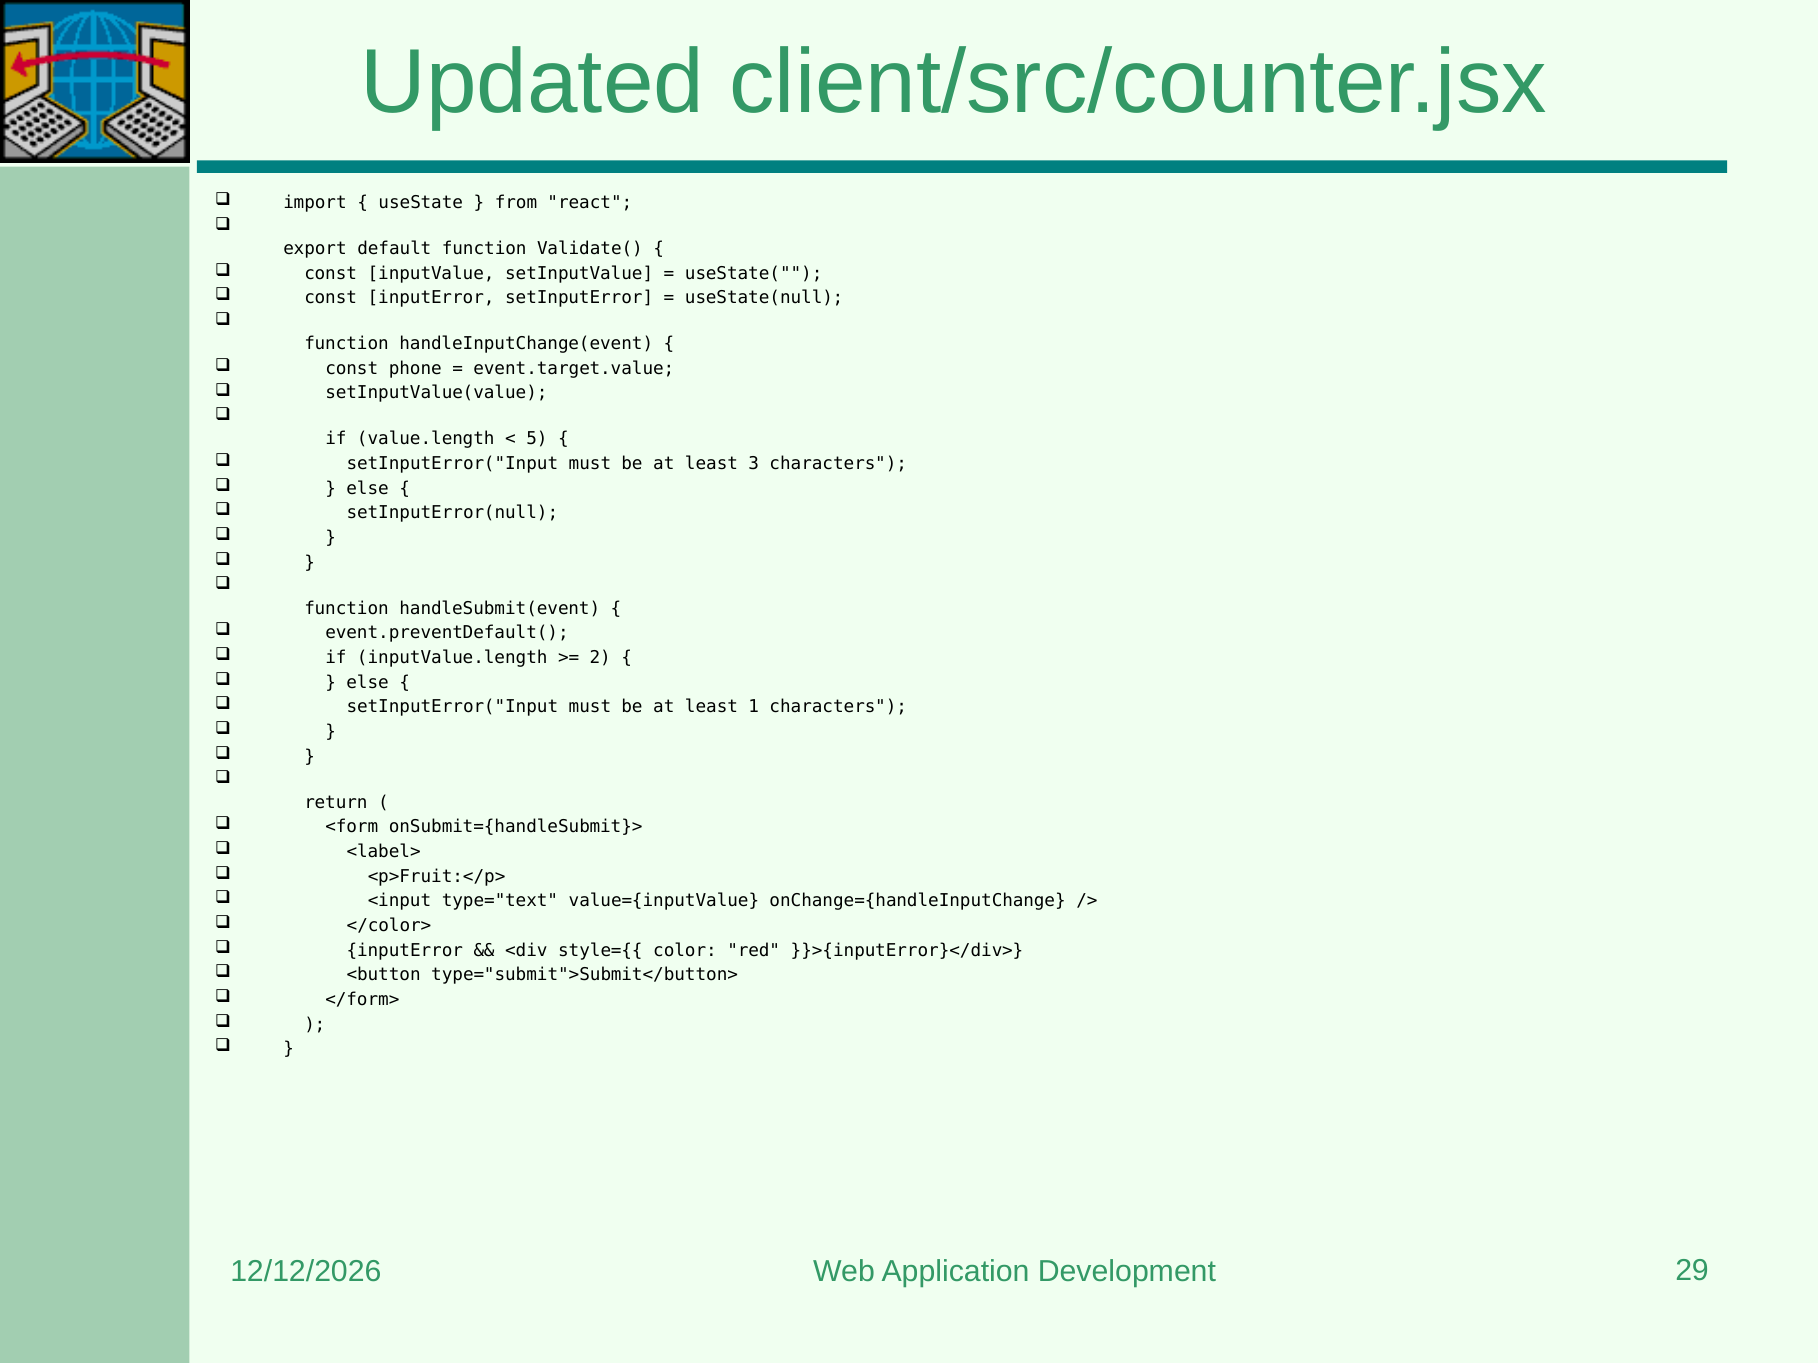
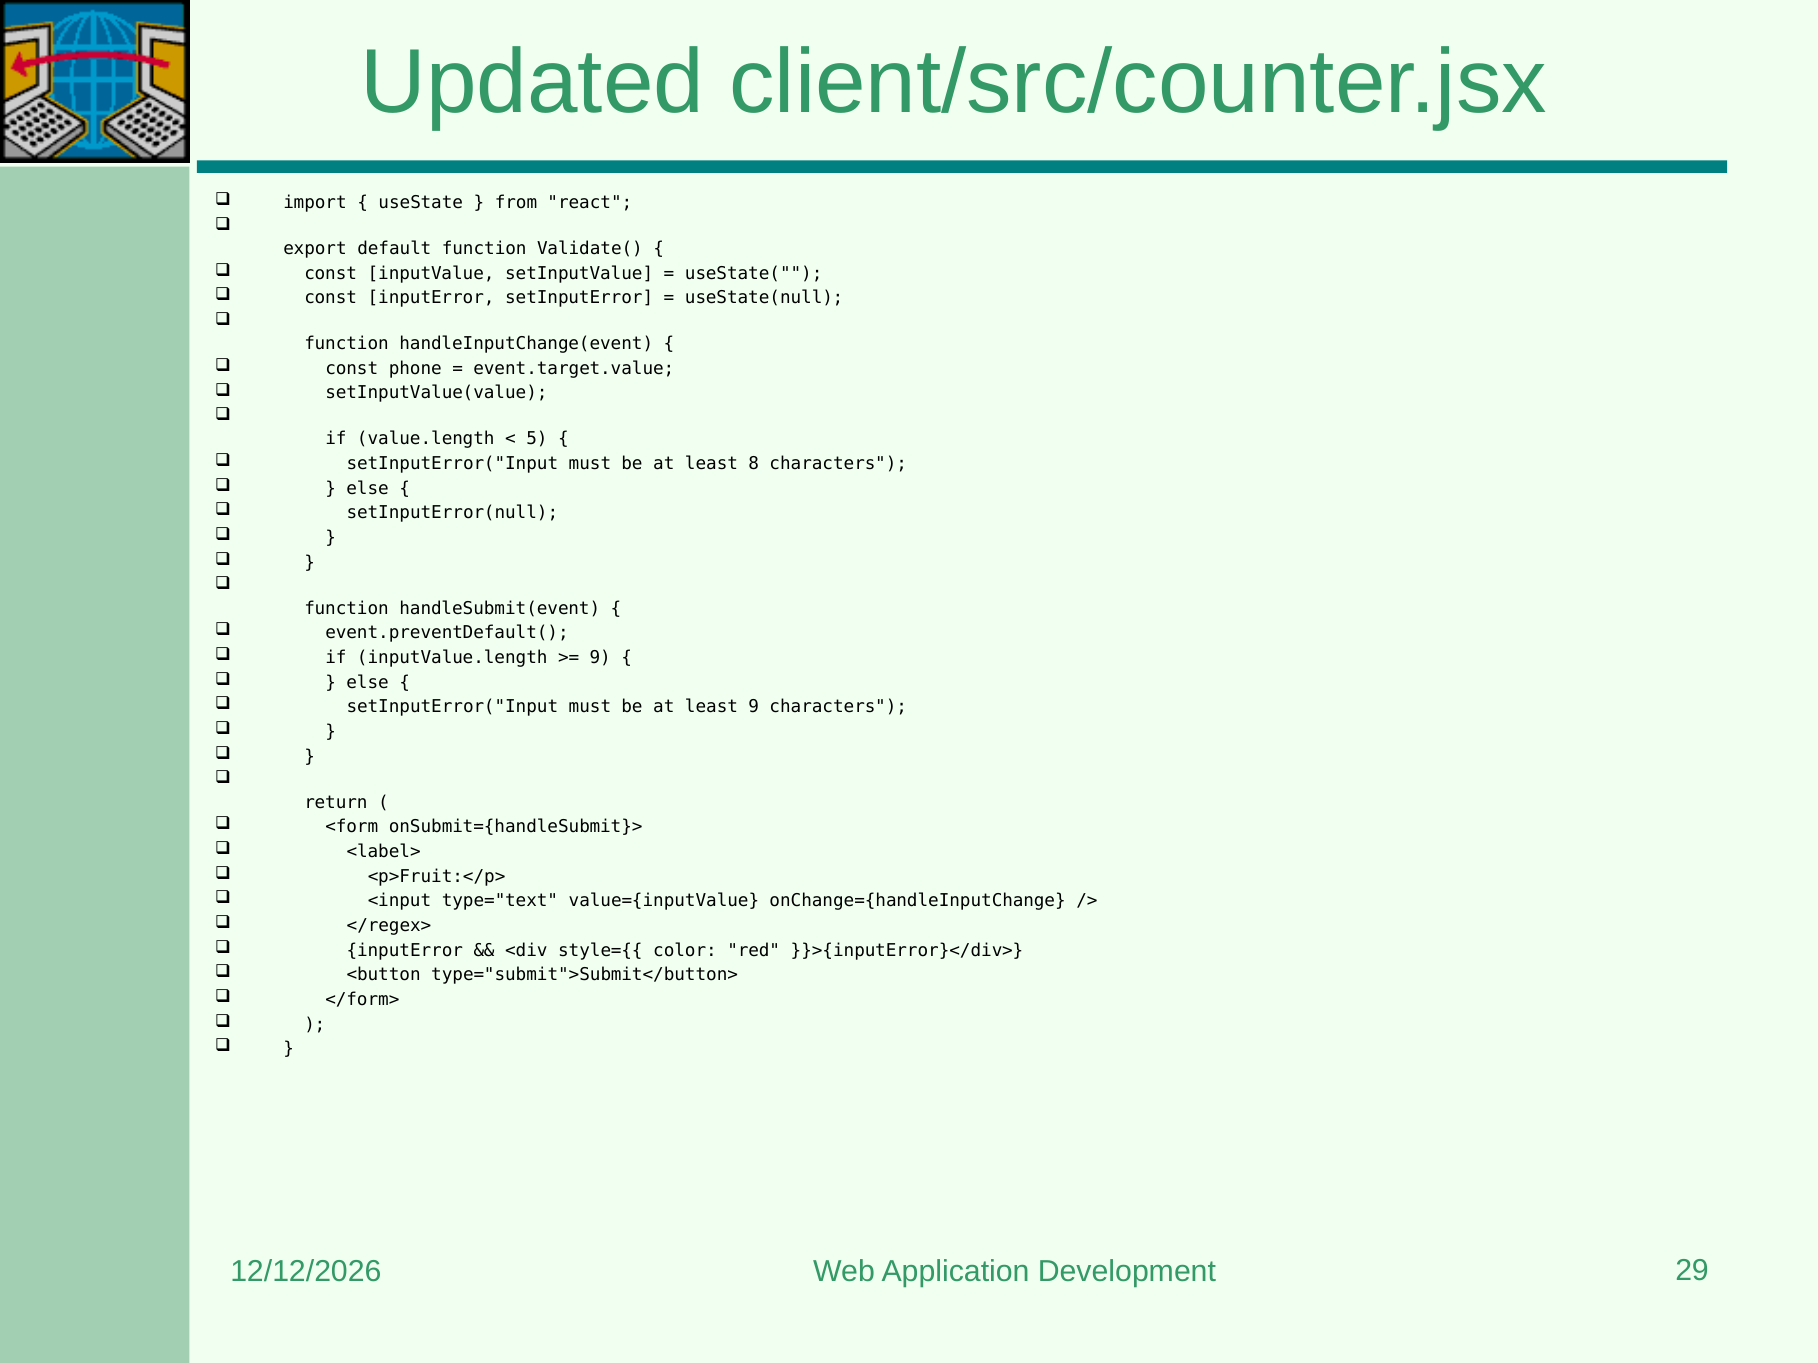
3: 3 -> 8 (754, 464)
2: 2 -> 9 (600, 658)
least 1: 1 -> 9 (754, 707)
</color>: </color> -> </regex> (389, 926)
